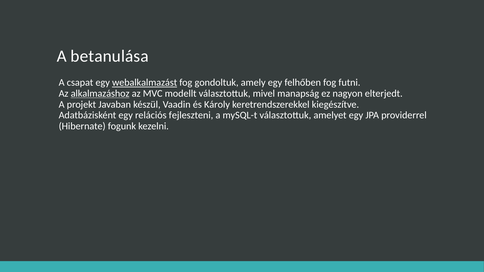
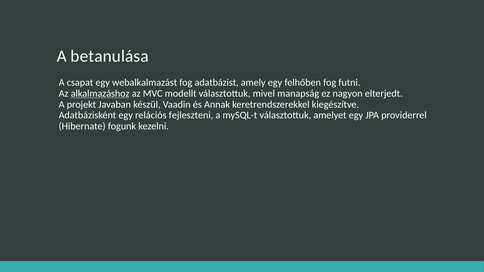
webalkalmazást underline: present -> none (145, 83)
gondoltuk: gondoltuk -> adatbázist (217, 83)
Károly: Károly -> Annak (217, 104)
